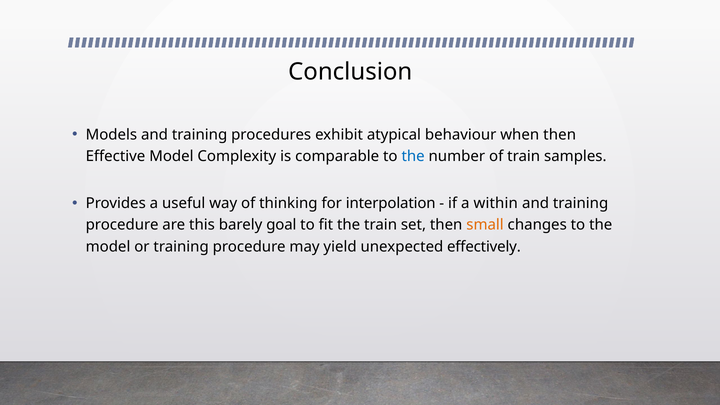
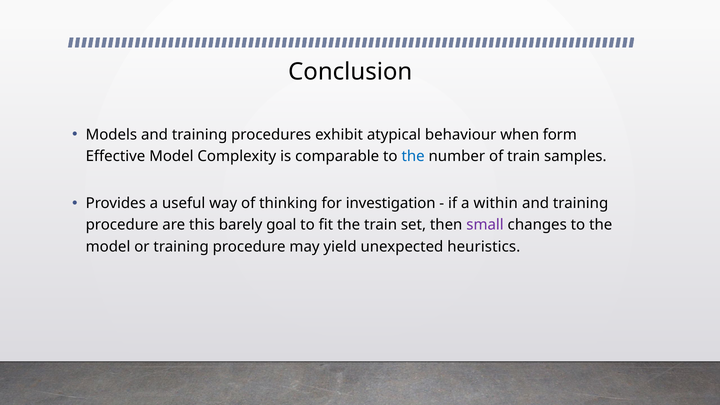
when then: then -> form (560, 135)
interpolation: interpolation -> investigation (391, 203)
small colour: orange -> purple (485, 225)
effectively: effectively -> heuristics (484, 247)
